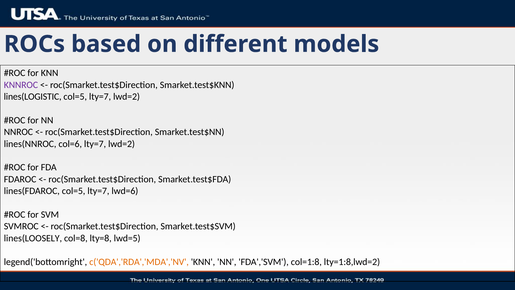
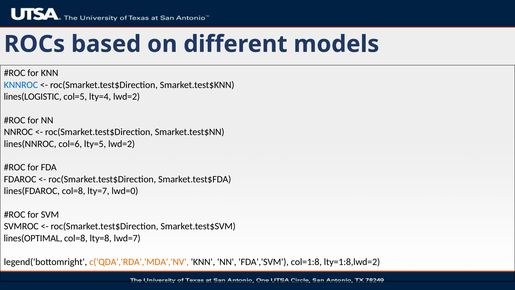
KNNROC colour: purple -> blue (21, 85)
lty=7: lty=7 -> lty=4 (100, 97)
col=6 lty=7: lty=7 -> lty=5 (95, 144)
lines(FDAROC col=5: col=5 -> col=8 (74, 191)
lwd=6: lwd=6 -> lwd=0 (125, 191)
lines(LOOSELY: lines(LOOSELY -> lines(OPTIMAL (33, 238)
lwd=5: lwd=5 -> lwd=7 (127, 238)
